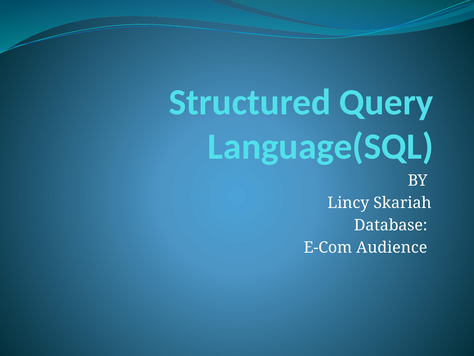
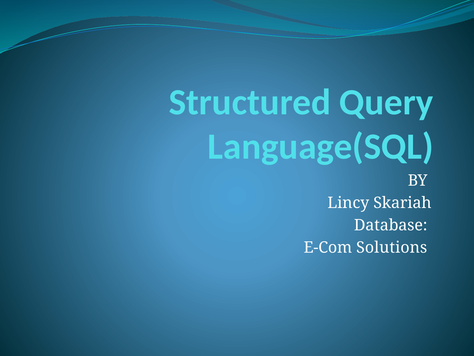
Audience: Audience -> Solutions (392, 247)
